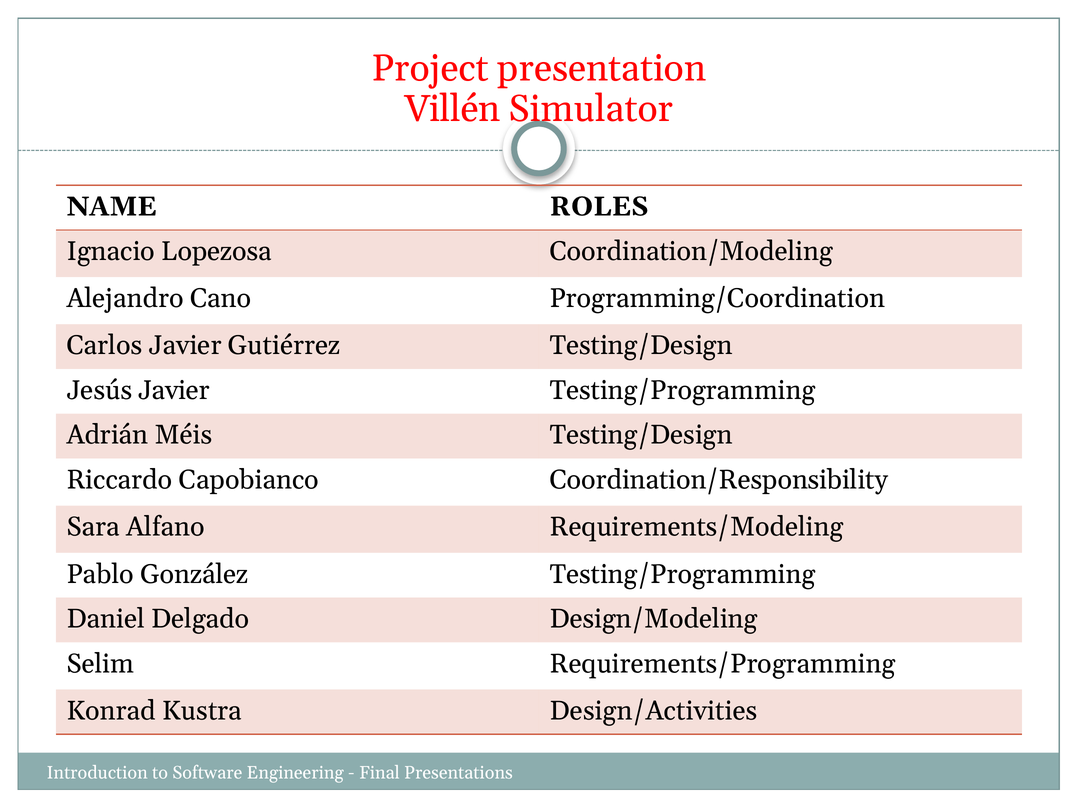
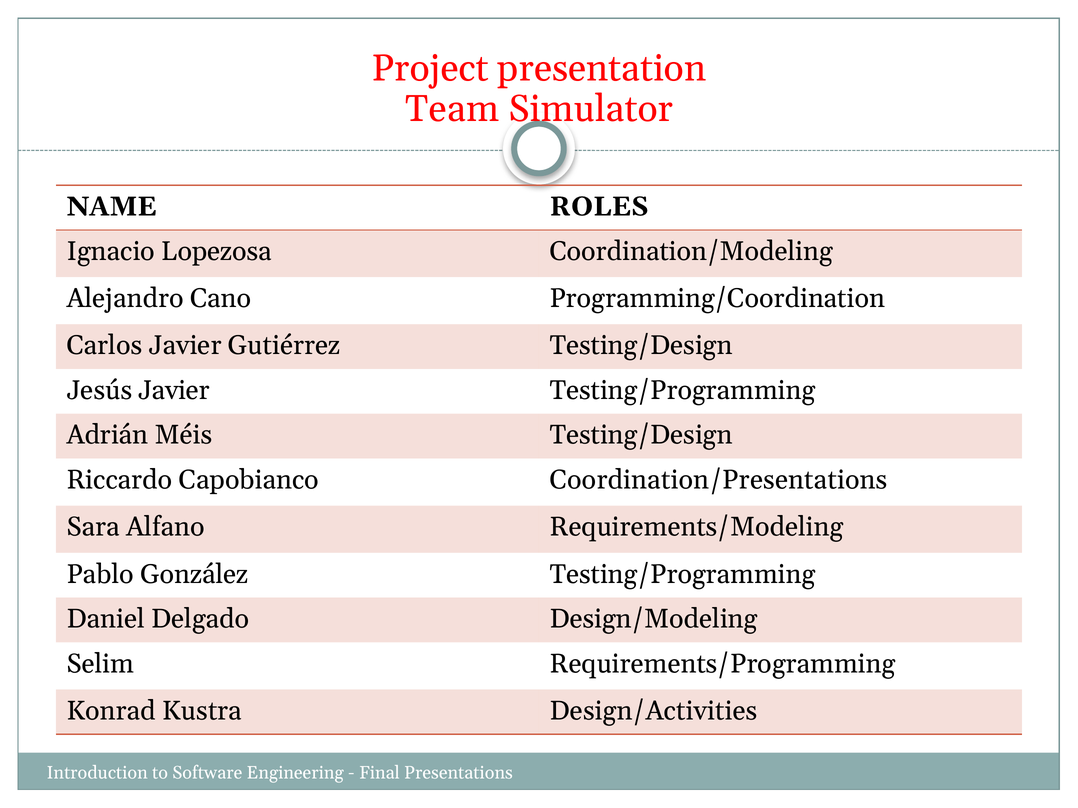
Villén: Villén -> Team (452, 109)
Coordination/Responsibility: Coordination/Responsibility -> Coordination/Presentations (719, 480)
